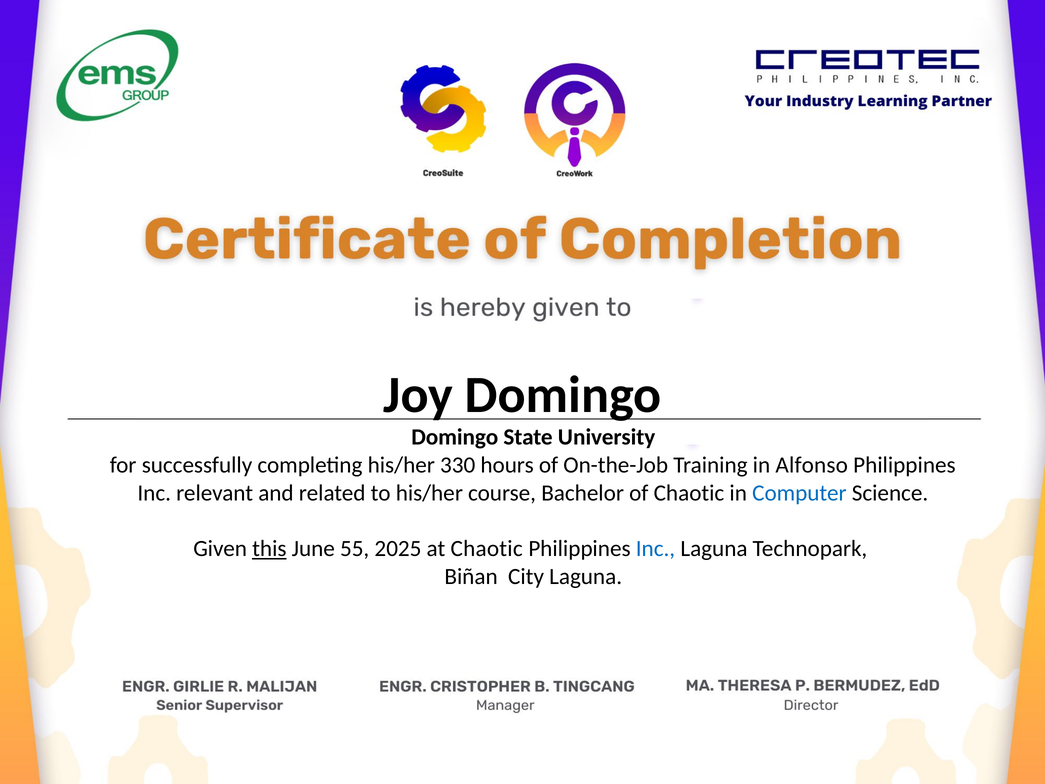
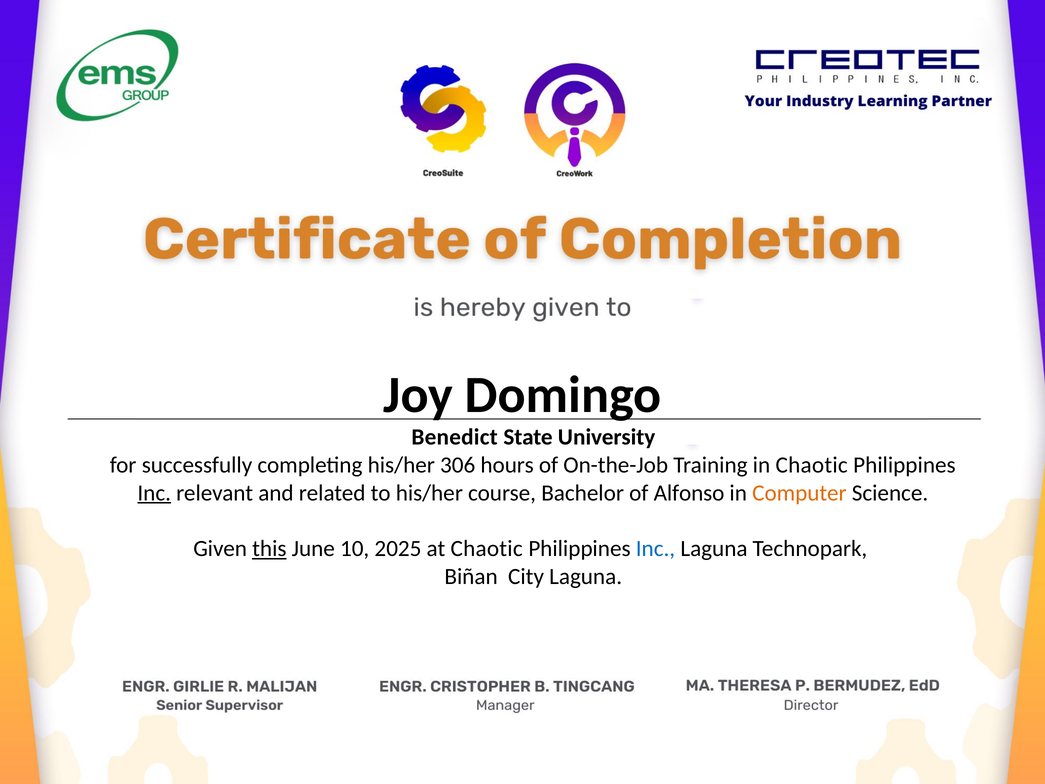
Domingo: Domingo -> Benedict (455, 437)
330: 330 -> 306 (458, 465)
in Alfonso: Alfonso -> Chaotic (812, 465)
Inc underline: none -> present (154, 493)
of Chaotic: Chaotic -> Alfonso (689, 493)
Computer colour: blue -> orange (799, 493)
55: 55 -> 10 (355, 548)
